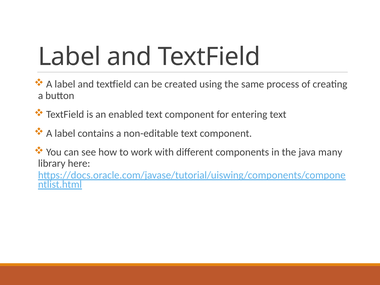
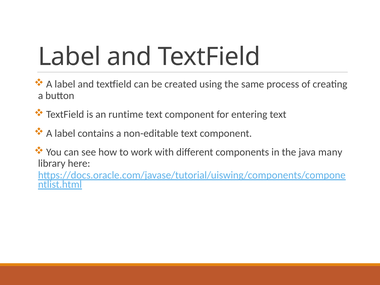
enabled: enabled -> runtime (126, 114)
